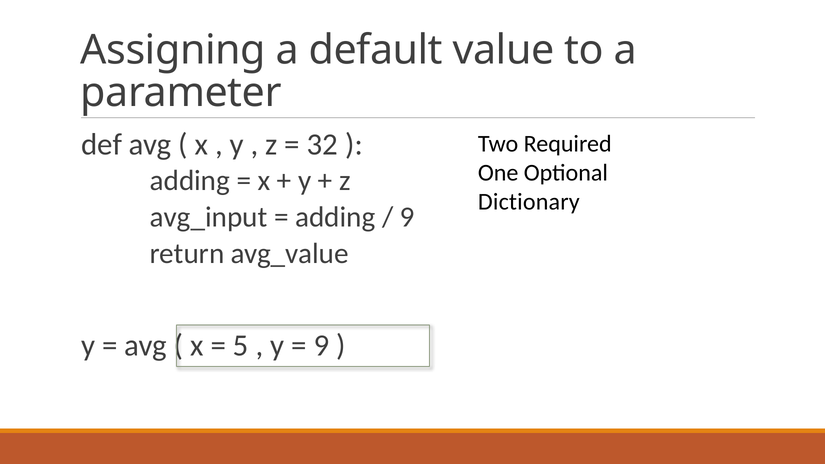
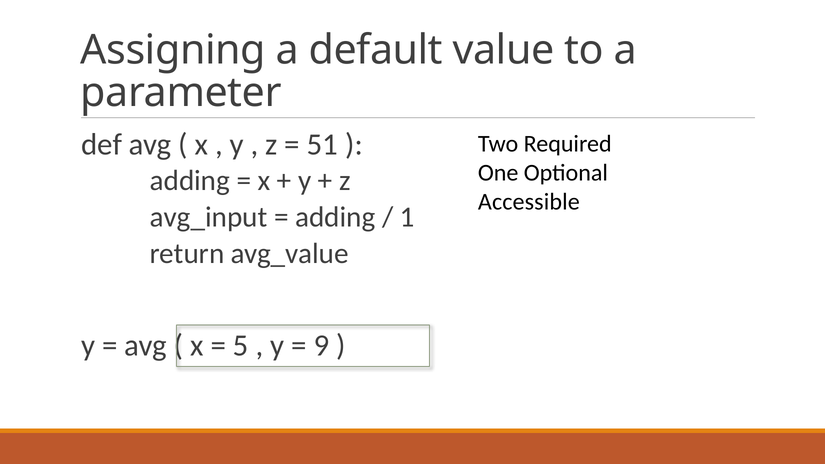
32: 32 -> 51 (322, 145)
Dictionary: Dictionary -> Accessible (529, 202)
9: 9 -> 1 (407, 217)
